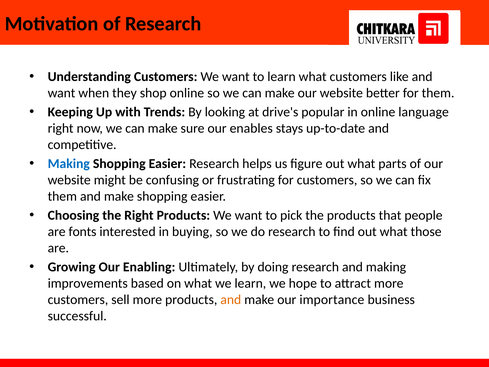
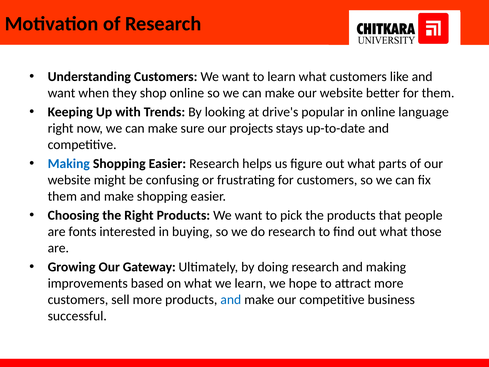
enables: enables -> projects (251, 128)
Enabling: Enabling -> Gateway (149, 267)
and colour: orange -> blue (231, 300)
our importance: importance -> competitive (332, 300)
